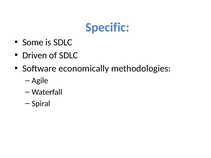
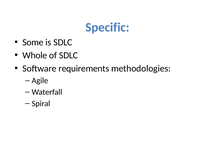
Driven: Driven -> Whole (35, 55)
economically: economically -> requirements (84, 69)
